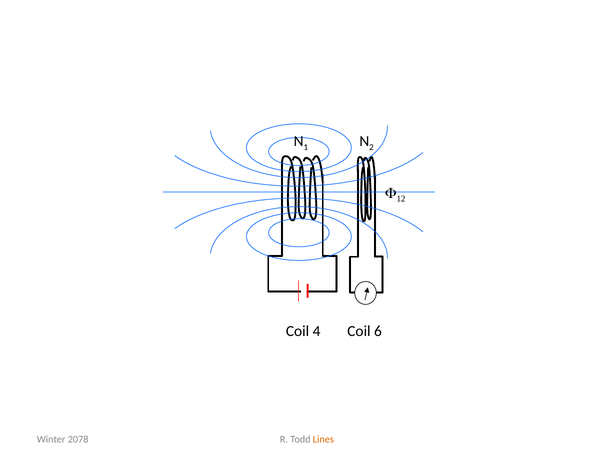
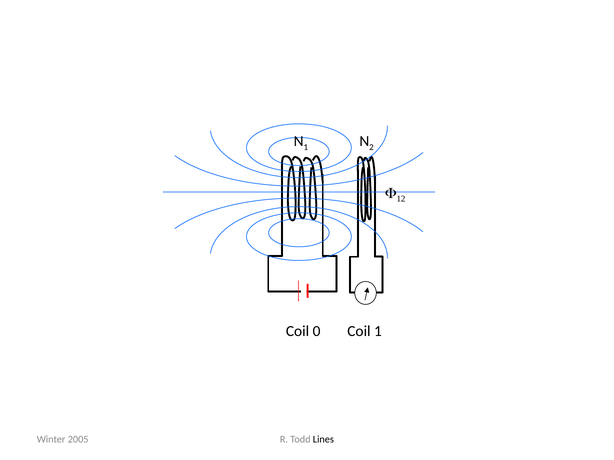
4: 4 -> 0 (317, 332)
Coil 6: 6 -> 1 (378, 332)
2078: 2078 -> 2005 (78, 440)
Lines colour: orange -> black (323, 440)
